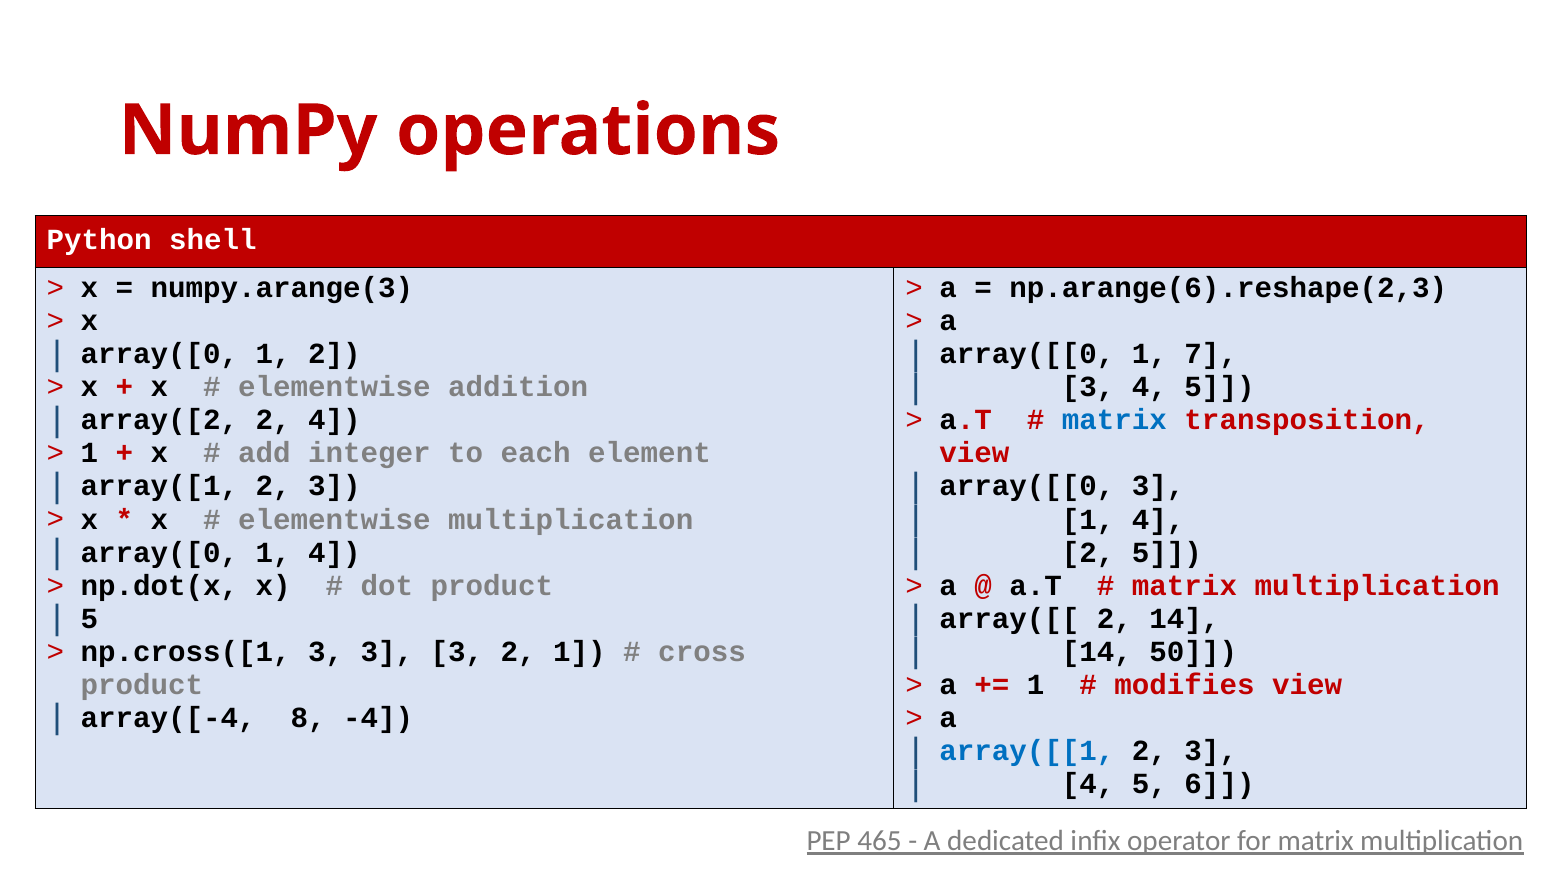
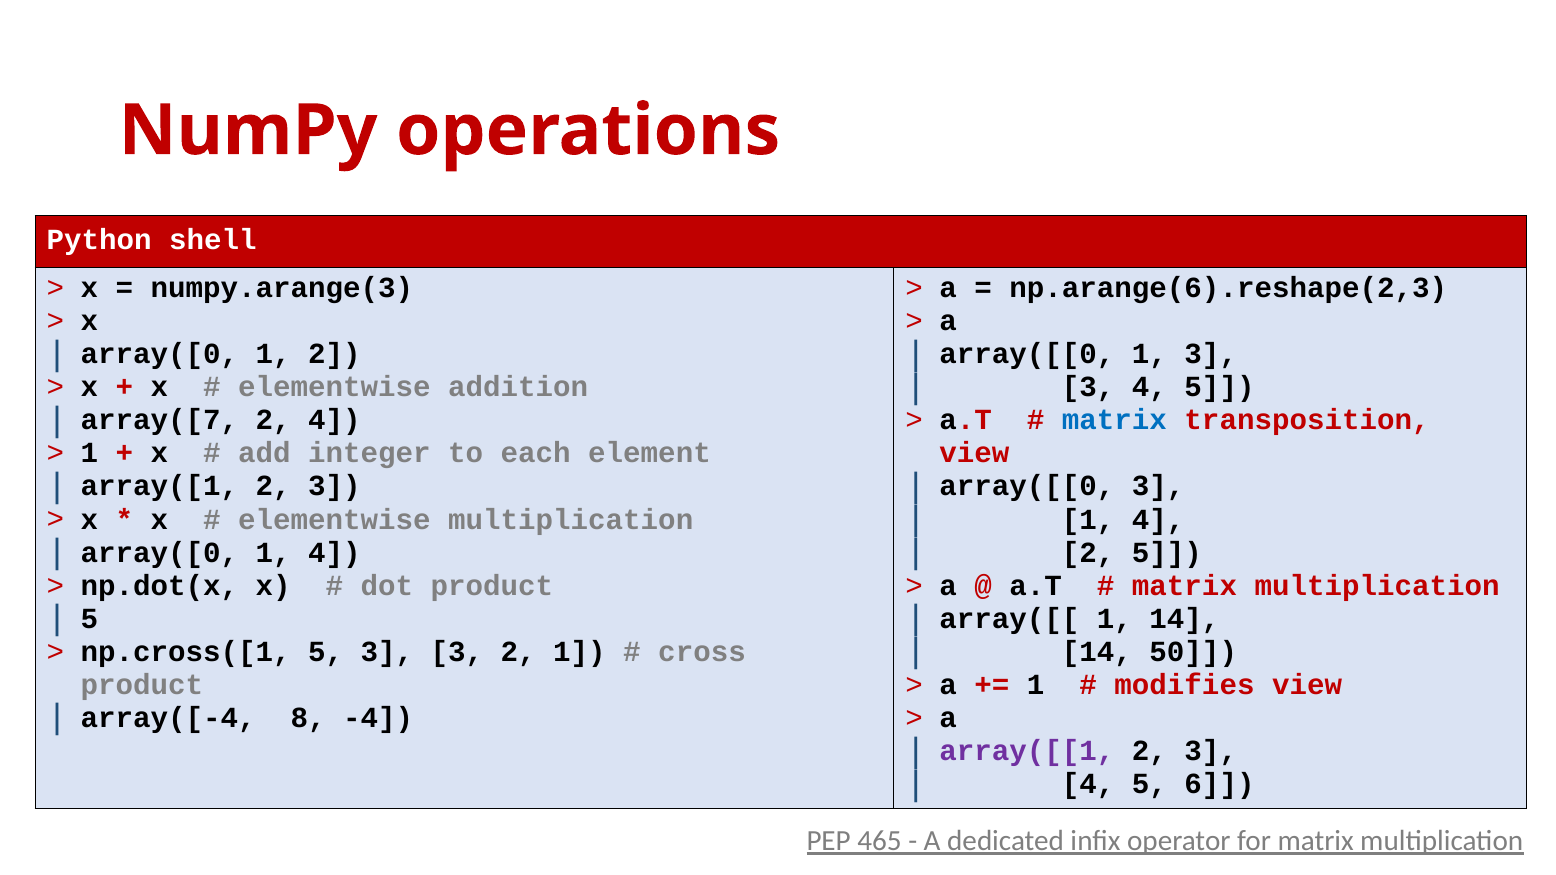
1 7: 7 -> 3 (1211, 354)
array([2: array([2 -> array([7 (159, 420)
array([[ 2: 2 -> 1 (1114, 619)
np.cross([1 3: 3 -> 5 (326, 652)
array([[1 colour: blue -> purple (1027, 751)
